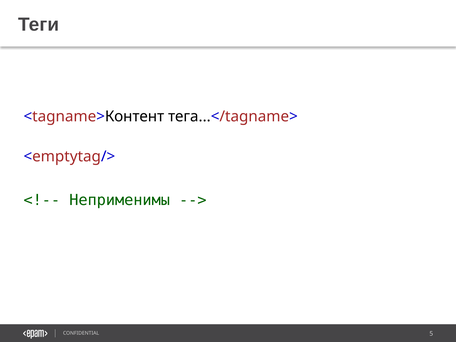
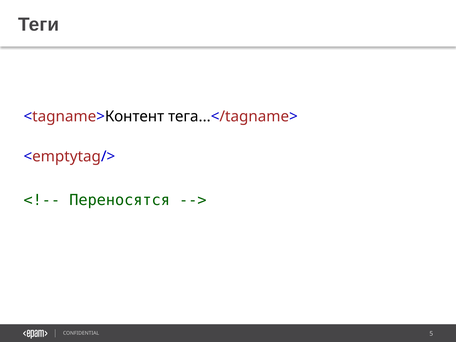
Неприменимы: Неприменимы -> Переносятся (120, 200)
